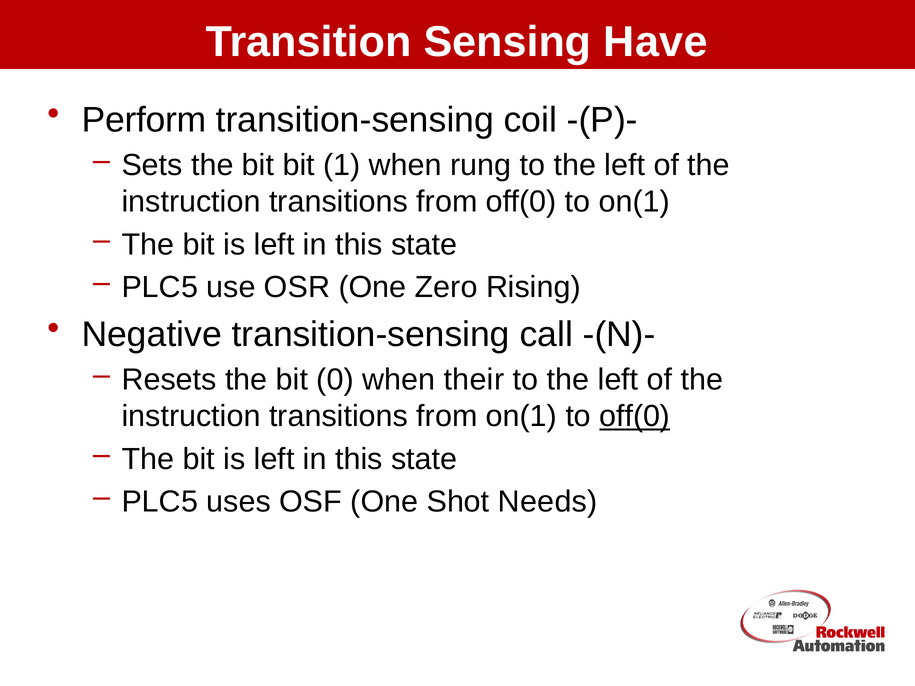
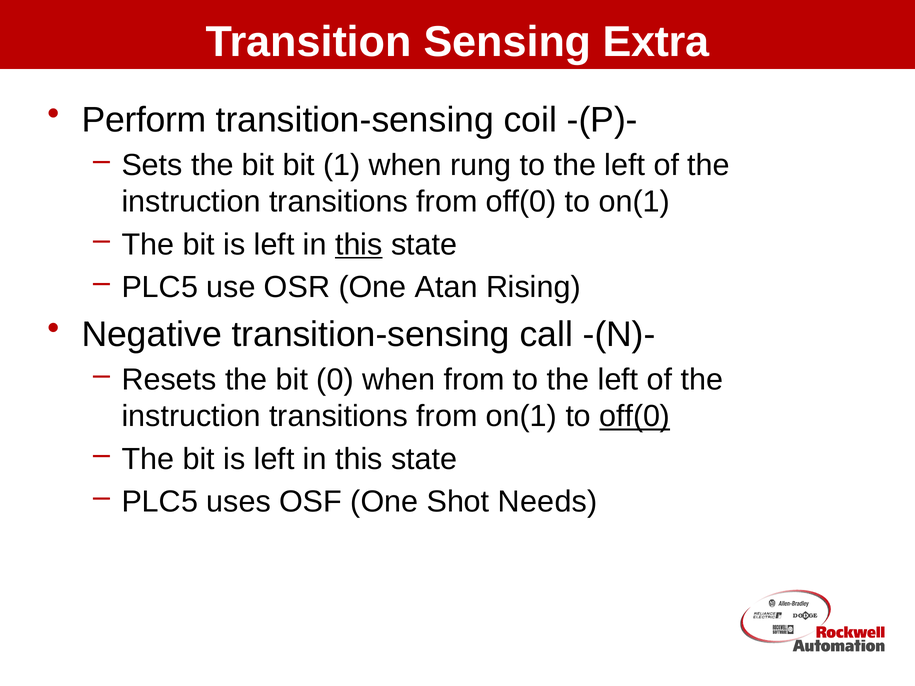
Have: Have -> Extra (656, 42)
this underline: none -> present (359, 245)
Zero: Zero -> Atan (446, 287)
when their: their -> from (474, 380)
